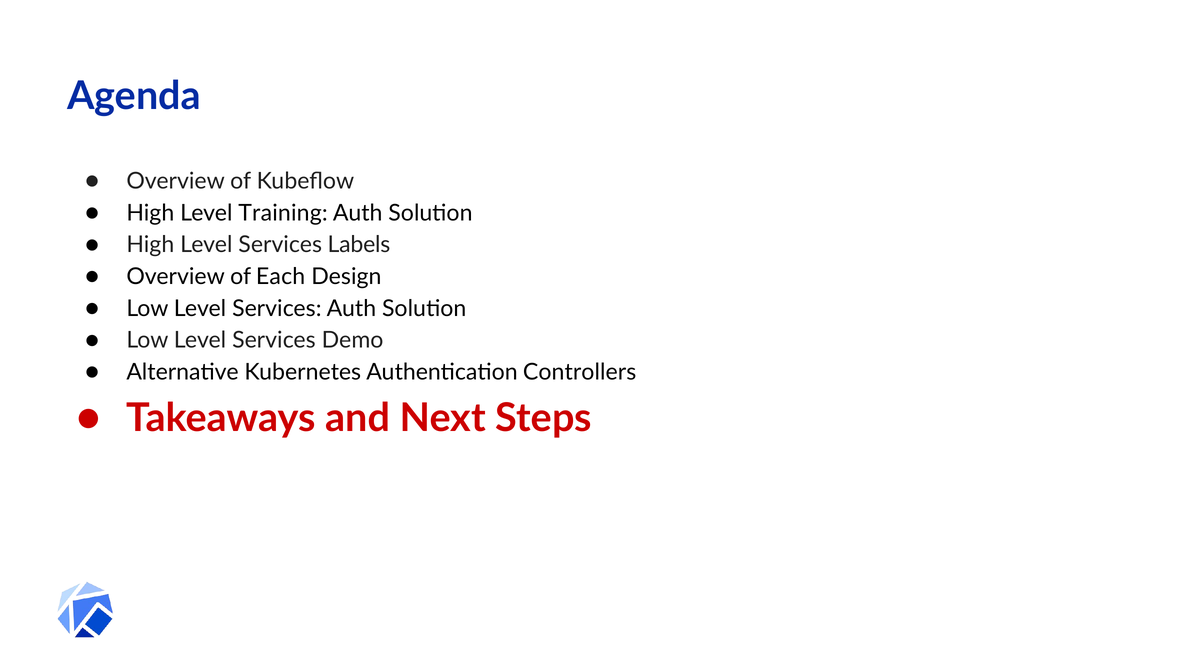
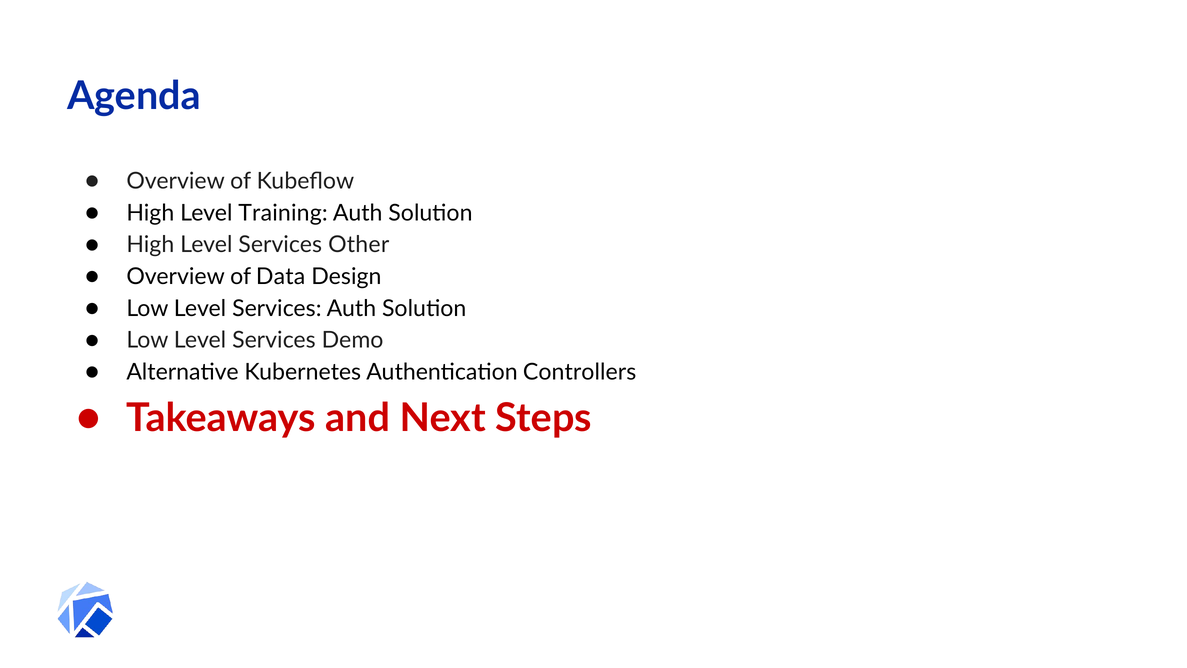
Labels: Labels -> Other (359, 245)
Each: Each -> Data (281, 277)
